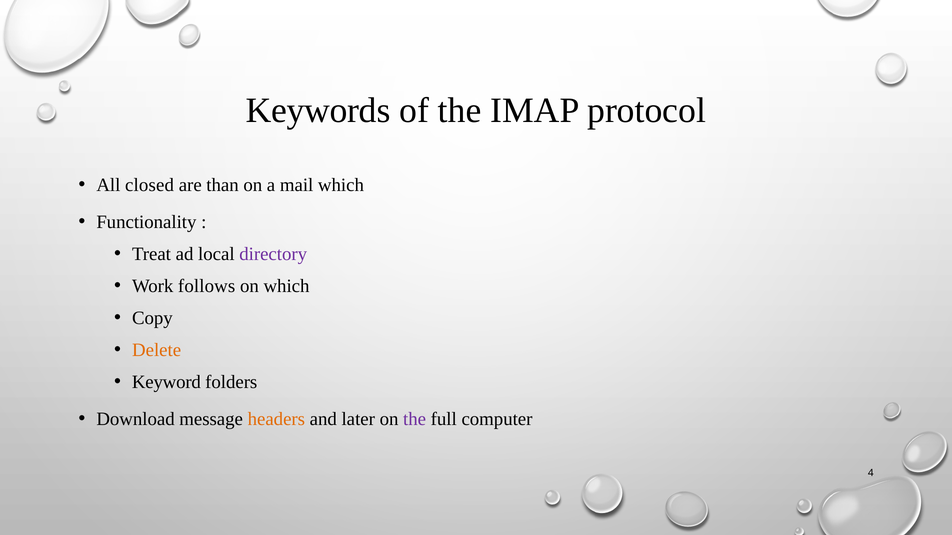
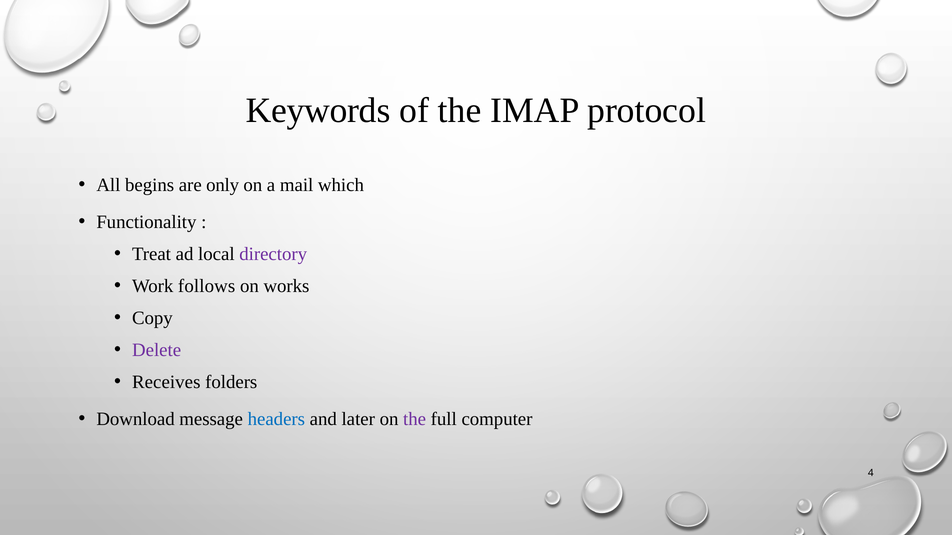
closed: closed -> begins (150, 185)
than: than -> only (223, 185)
on which: which -> works (286, 286)
Delete colour: orange -> purple (157, 350)
Keyword: Keyword -> Receives (166, 383)
headers colour: orange -> blue (276, 420)
